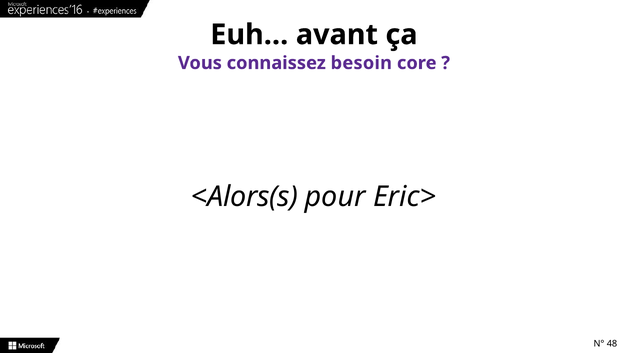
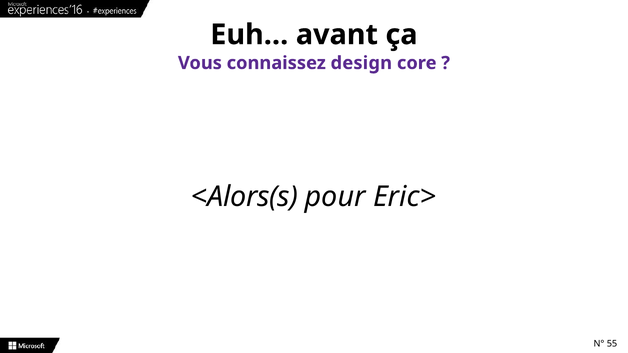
besoin: besoin -> design (361, 63)
48: 48 -> 55 (612, 344)
